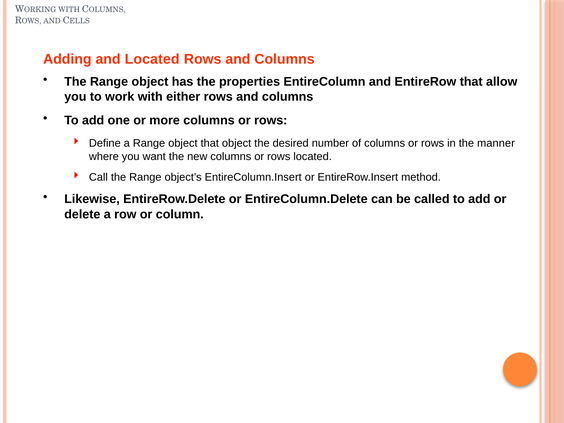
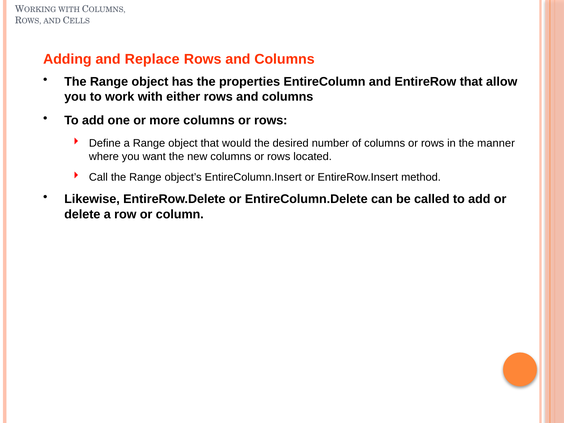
and Located: Located -> Replace (152, 59)
that object: object -> would (237, 143)
